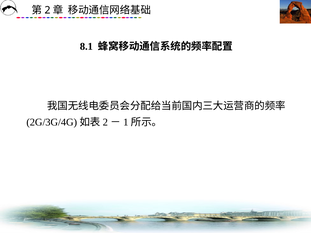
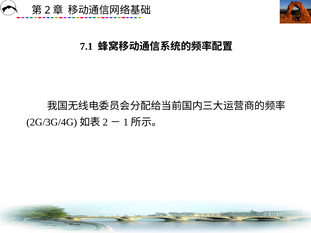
8.1: 8.1 -> 7.1 (86, 47)
